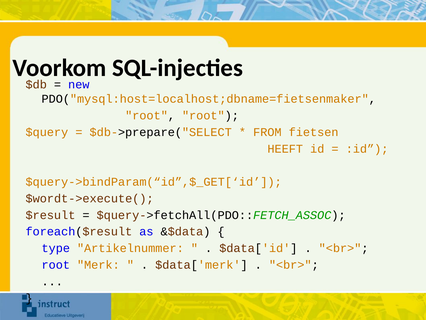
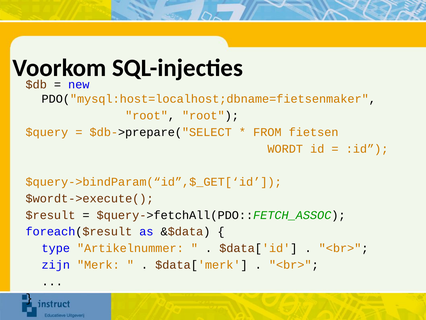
HEEFT: HEEFT -> WORDT (285, 149)
root: root -> zijn (56, 265)
